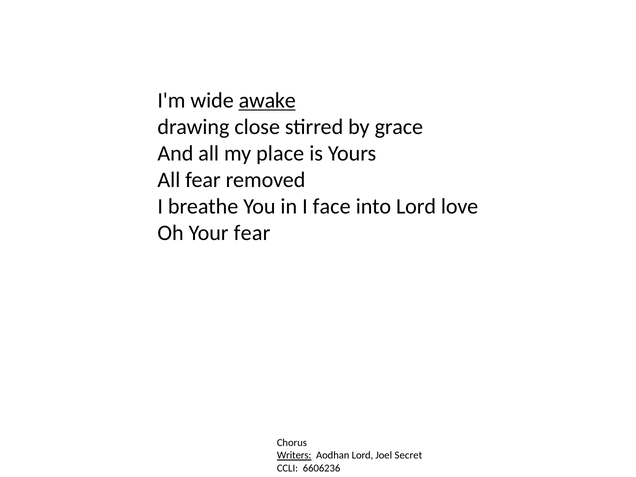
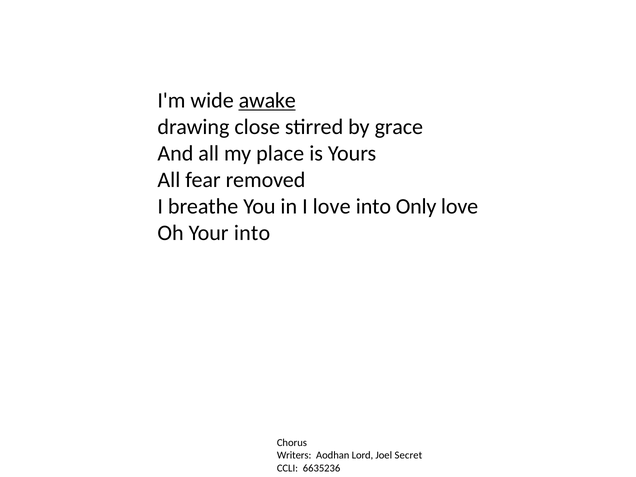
I face: face -> love (332, 207)
into Lord: Lord -> Only (416, 207)
Your fear: fear -> into (252, 233)
Writers underline: present -> none (294, 455)
6606236: 6606236 -> 6635236 (322, 468)
